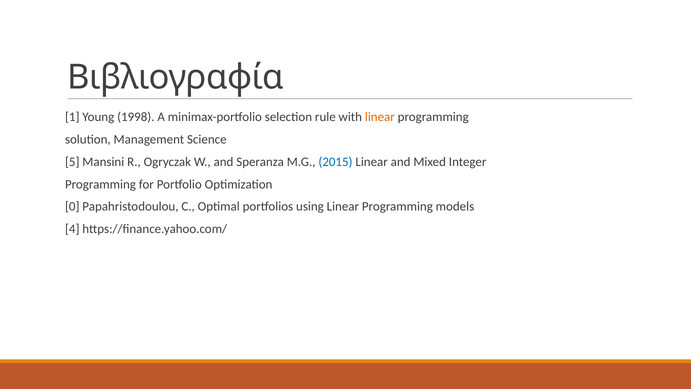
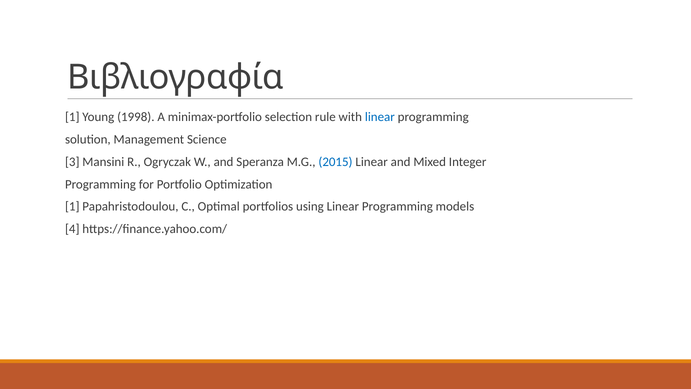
linear colour: orange -> blue (380, 117)
5: 5 -> 3 (72, 162)
0: 0 -> 1 (72, 206)
